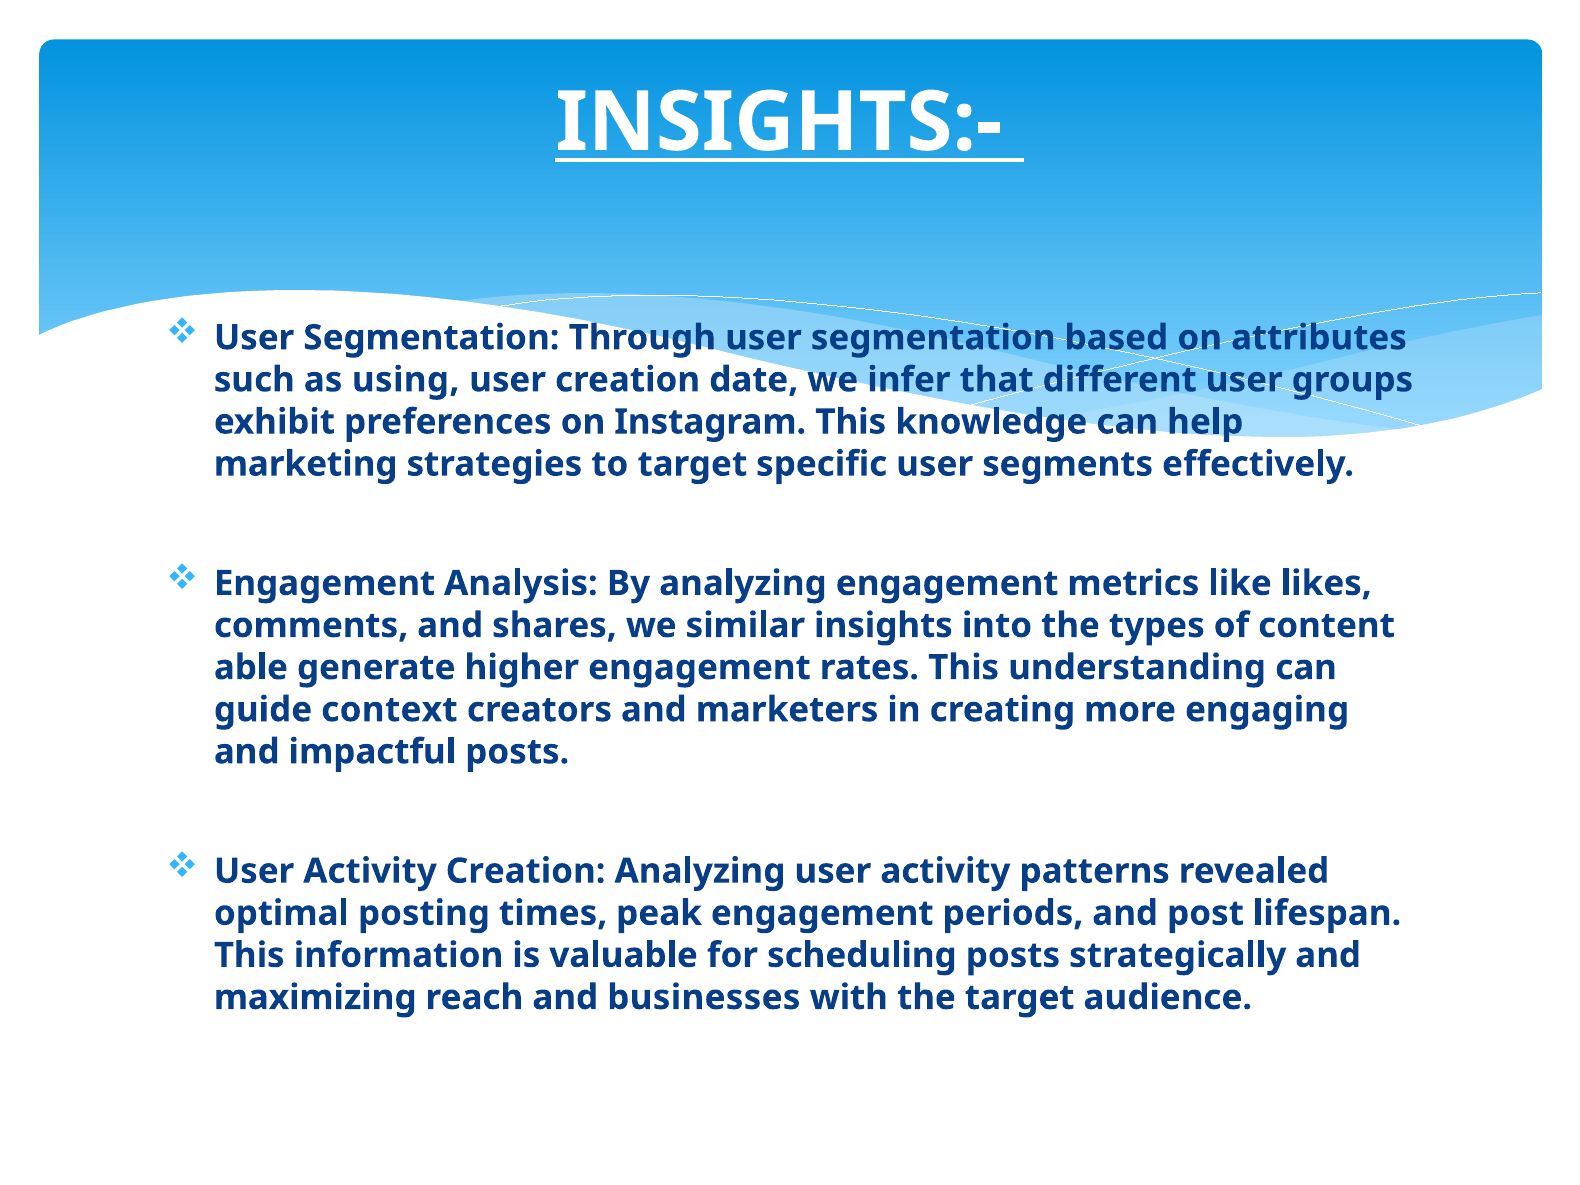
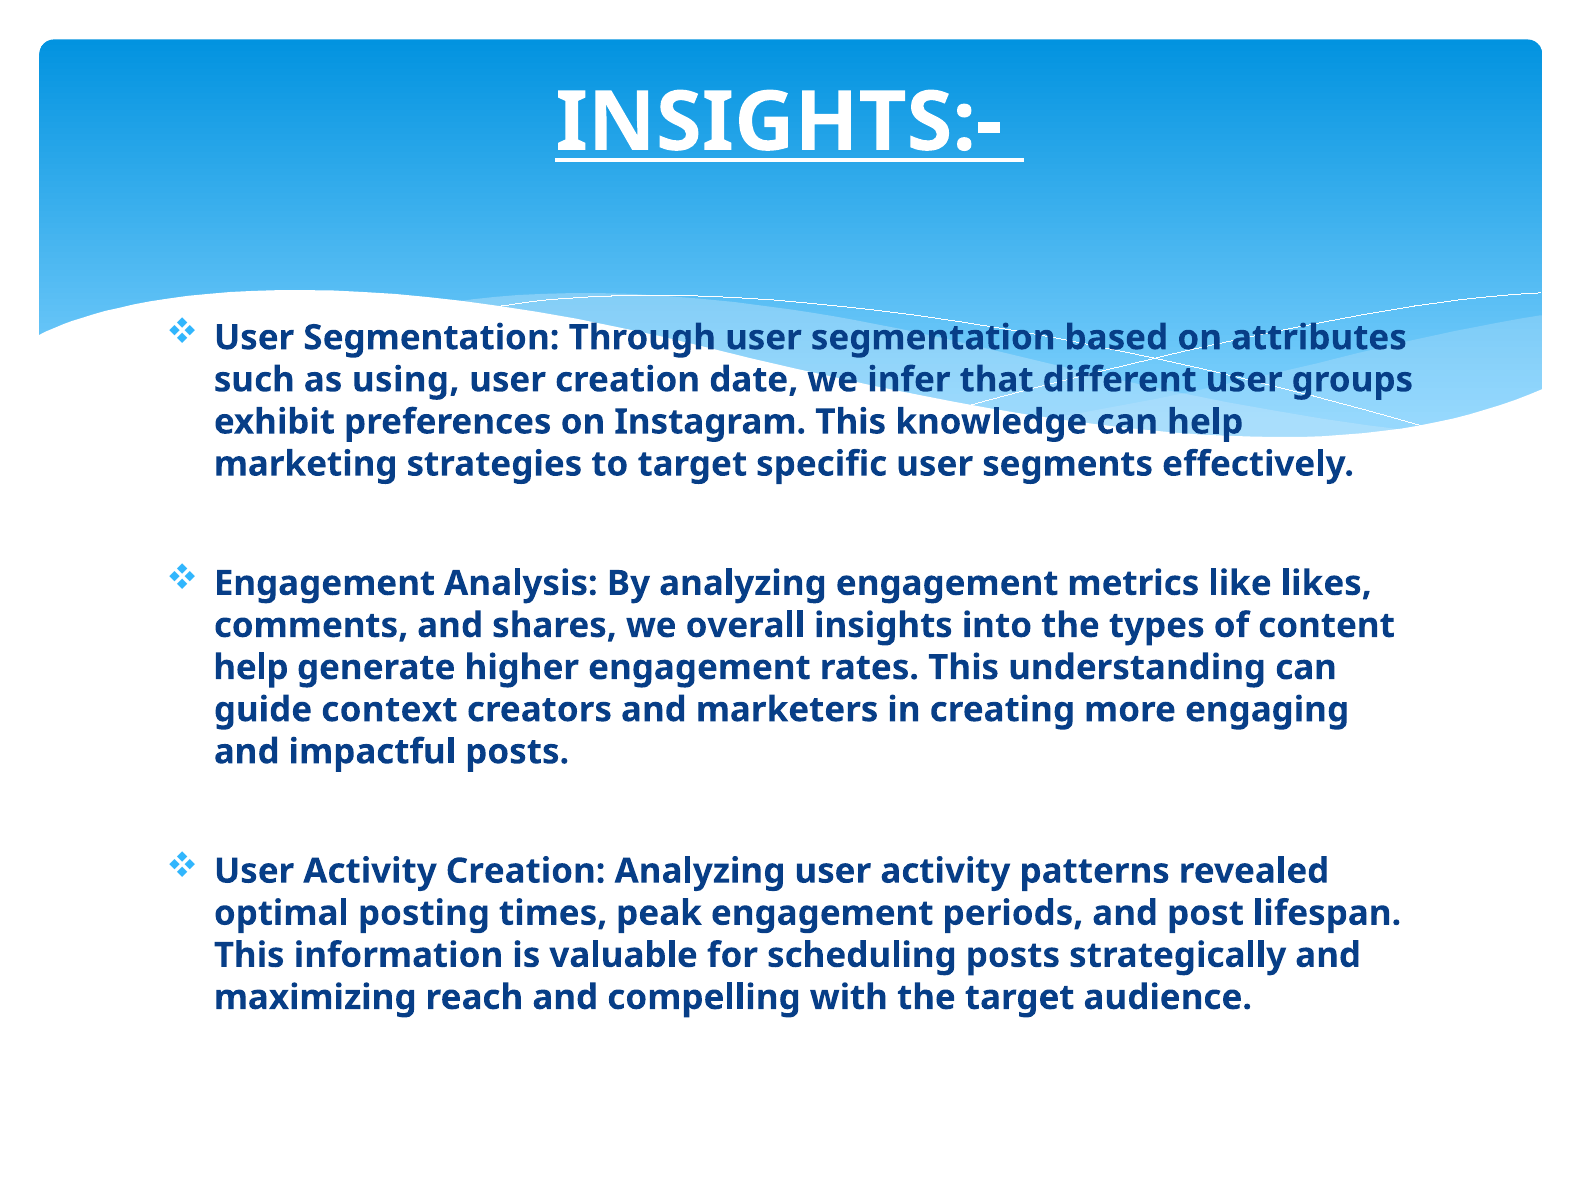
similar: similar -> overall (745, 625)
able: able -> help (251, 668)
businesses: businesses -> compelling (704, 997)
